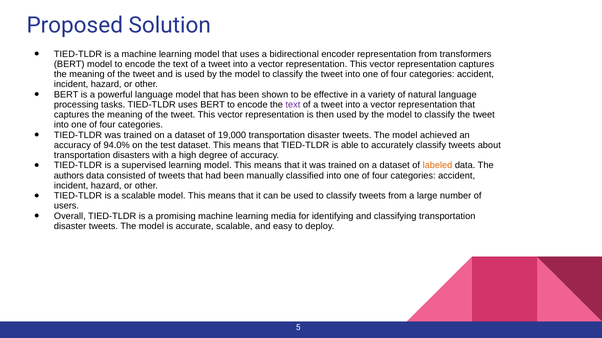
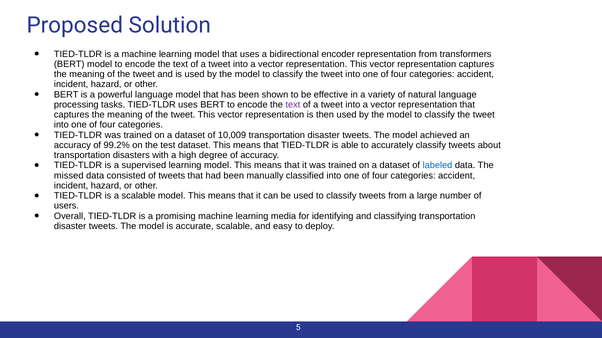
19,000: 19,000 -> 10,009 (232, 135)
94.0%: 94.0% -> 99.2% (117, 145)
labeled colour: orange -> blue (437, 166)
authors: authors -> missed (69, 176)
